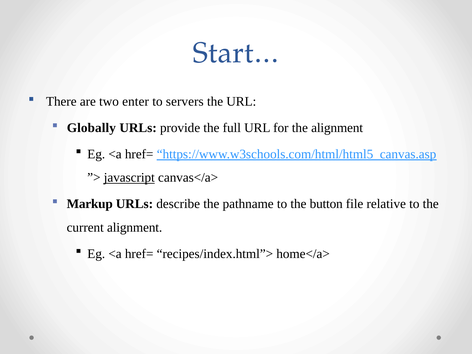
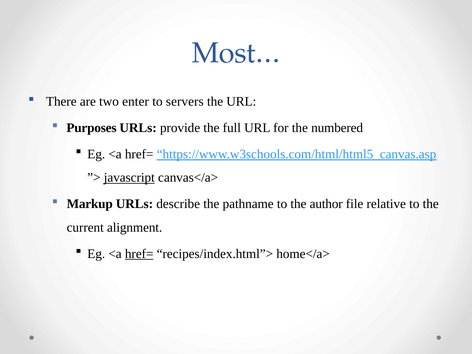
Start…: Start… -> Most… (236, 53)
Globally: Globally -> Purposes (91, 128)
the alignment: alignment -> numbered (337, 128)
button: button -> author (326, 204)
href= underline: none -> present (139, 254)
